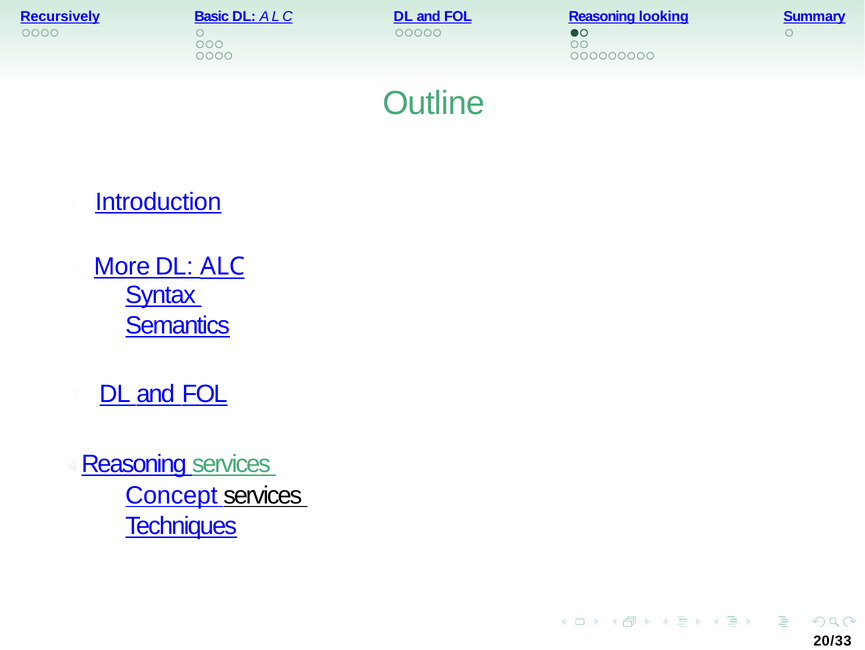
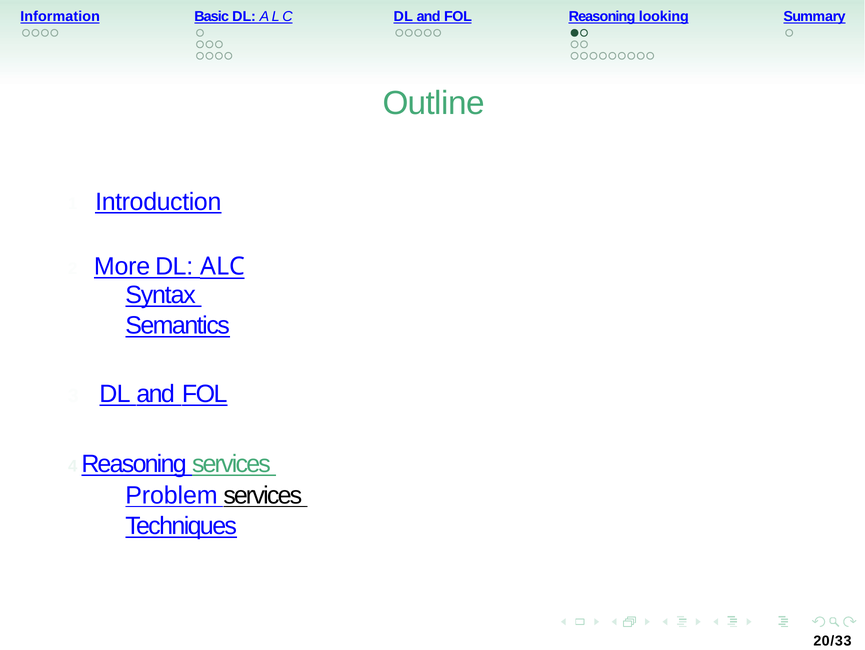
Recursively: Recursively -> Information (60, 17)
Concept: Concept -> Problem (171, 495)
